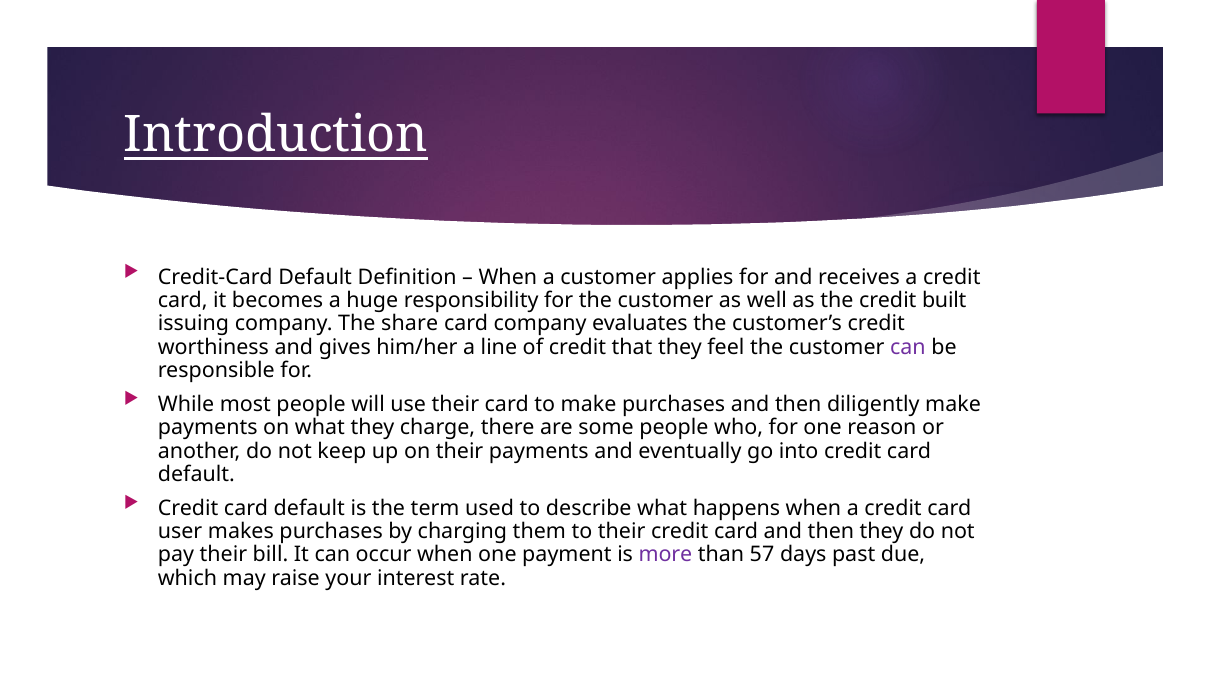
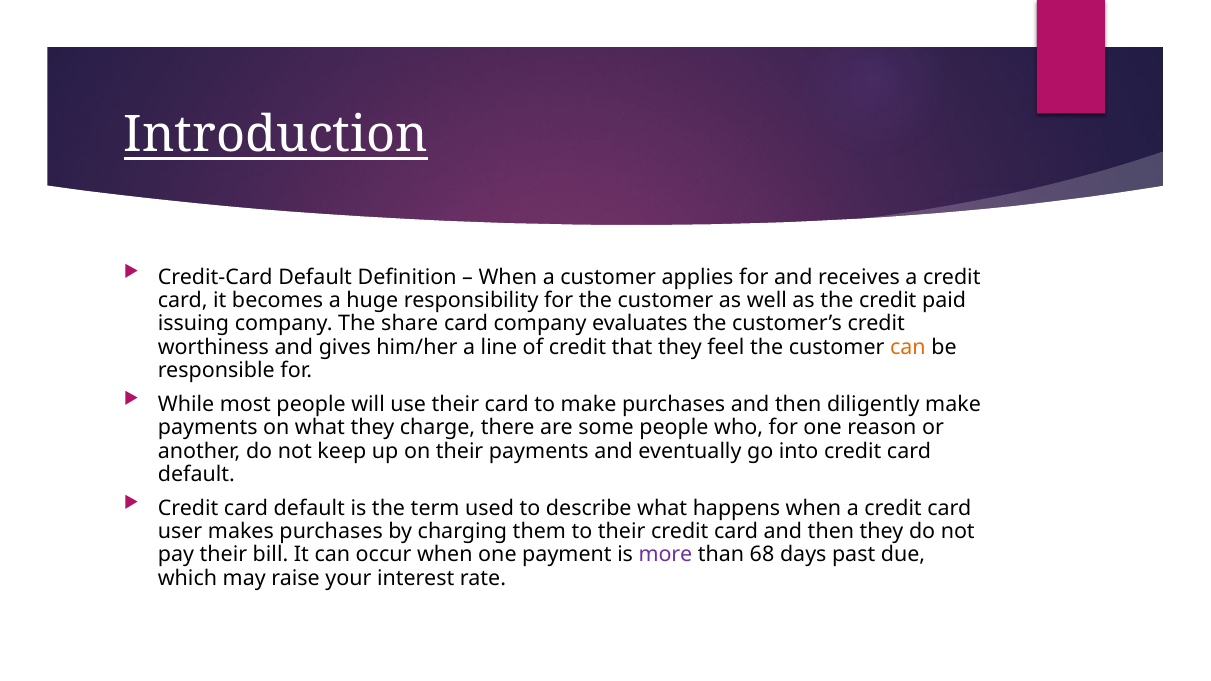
built: built -> paid (944, 301)
can colour: purple -> orange (908, 347)
57: 57 -> 68 (762, 555)
